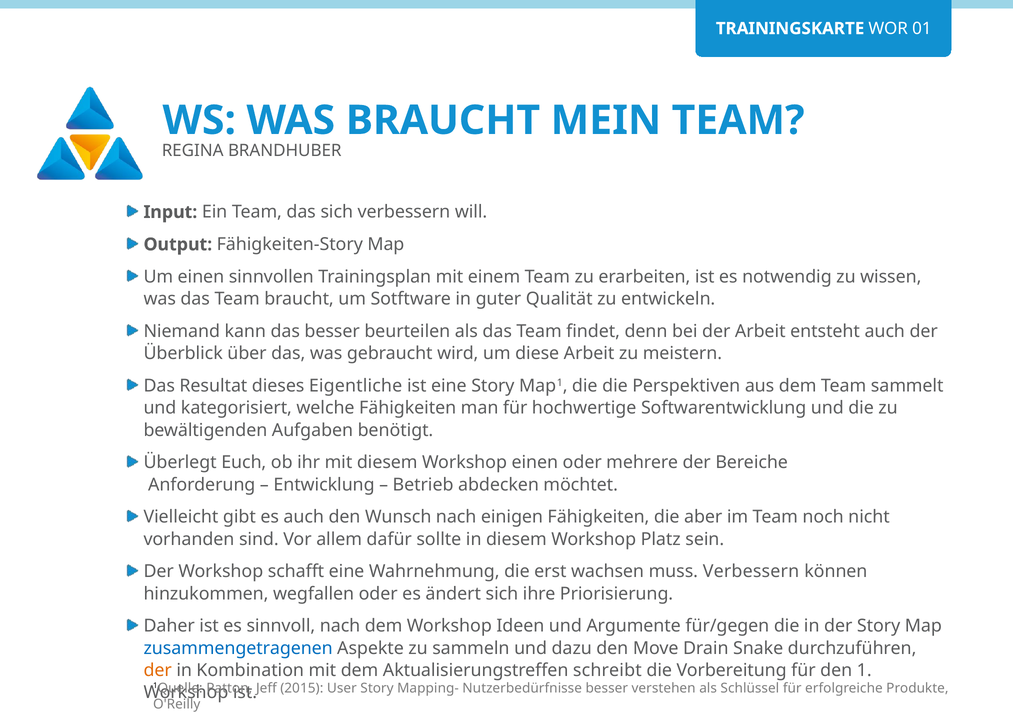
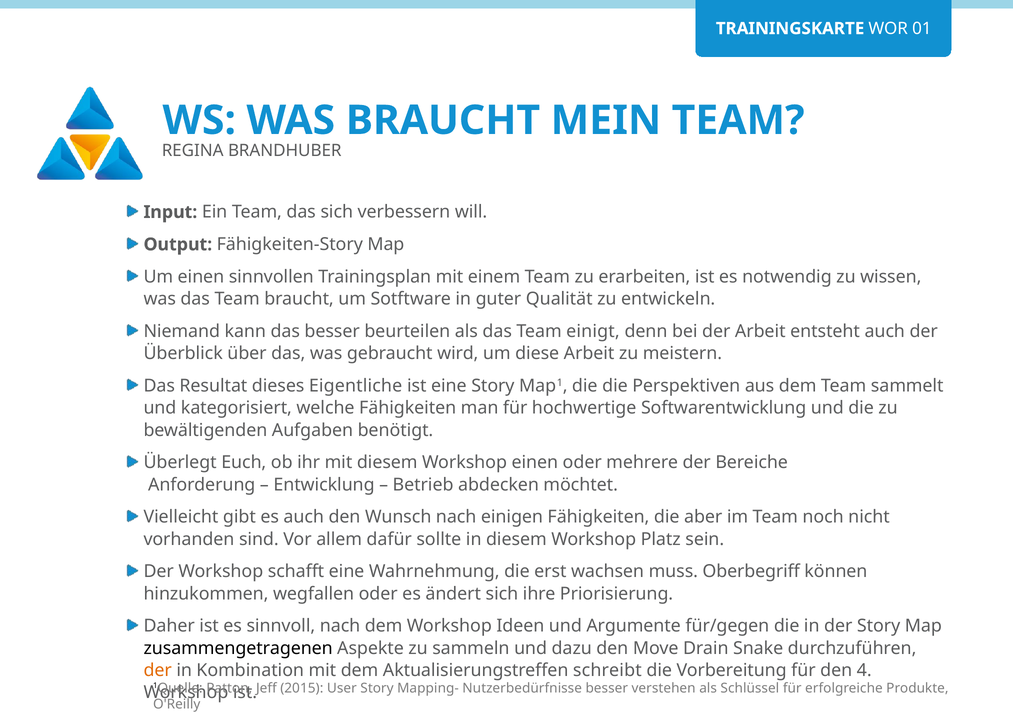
findet: findet -> einigt (593, 332)
muss Verbessern: Verbessern -> Oberbegriff (751, 572)
zusammengetragenen colour: blue -> black (238, 648)
1: 1 -> 4 (864, 671)
